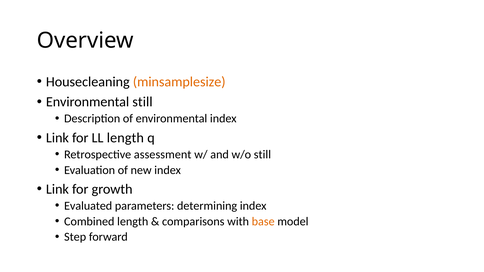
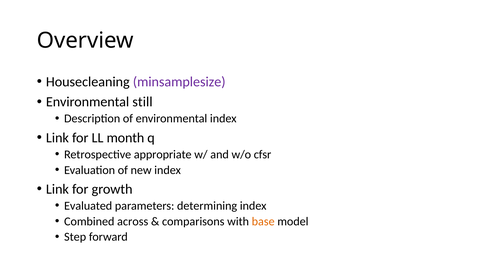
minsamplesize colour: orange -> purple (179, 82)
LL length: length -> month (125, 138)
assessment: assessment -> appropriate (163, 155)
w/o still: still -> cfsr (263, 155)
Combined length: length -> across (133, 222)
